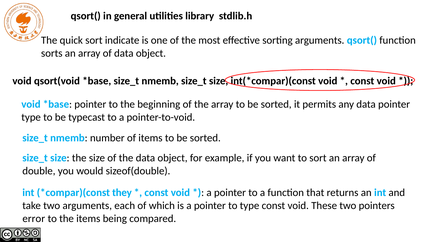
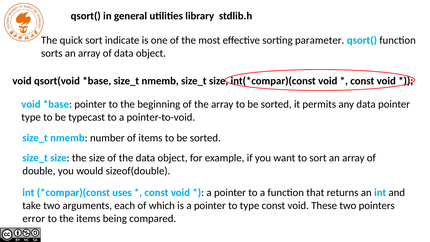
sorting arguments: arguments -> parameter (320, 40)
they: they -> uses (122, 193)
